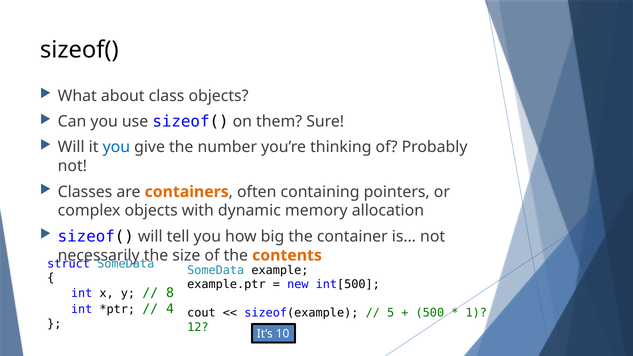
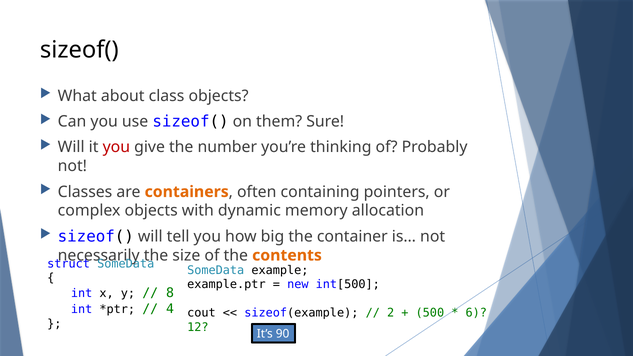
you colour: blue -> red (116, 147)
5: 5 -> 2 (391, 313)
1: 1 -> 6 (476, 313)
10: 10 -> 90 (283, 334)
